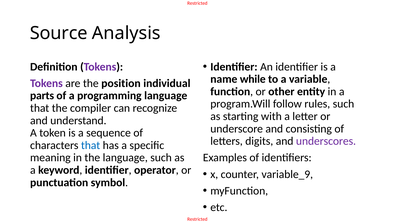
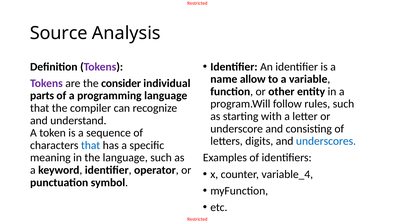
while: while -> allow (253, 79)
position: position -> consider (121, 83)
underscores colour: purple -> blue (326, 141)
variable_9: variable_9 -> variable_4 (287, 174)
